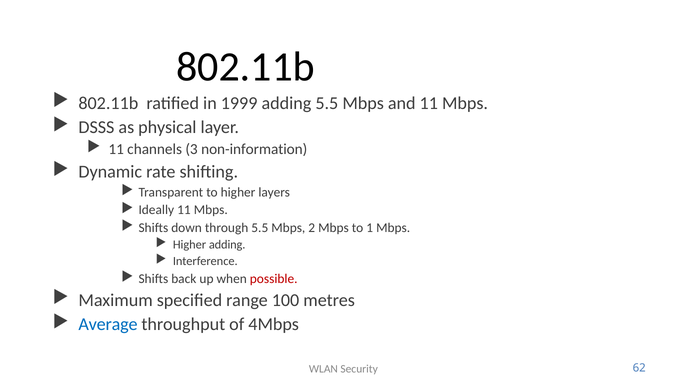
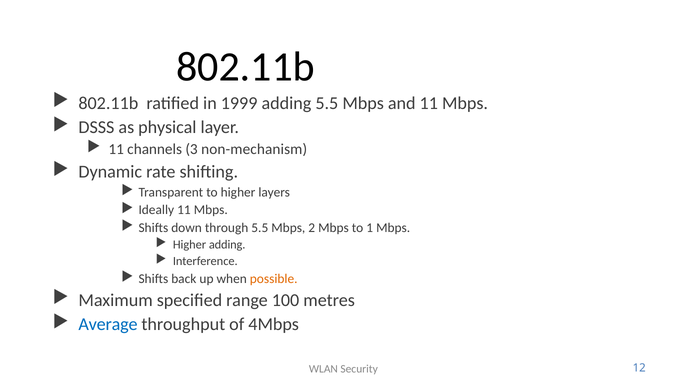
non-information: non-information -> non-mechanism (254, 149)
possible colour: red -> orange (274, 279)
62: 62 -> 12 (639, 368)
